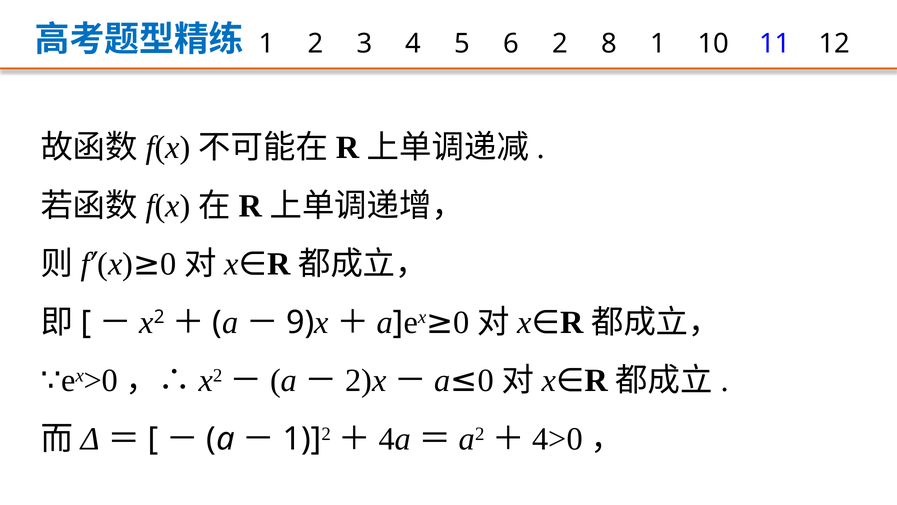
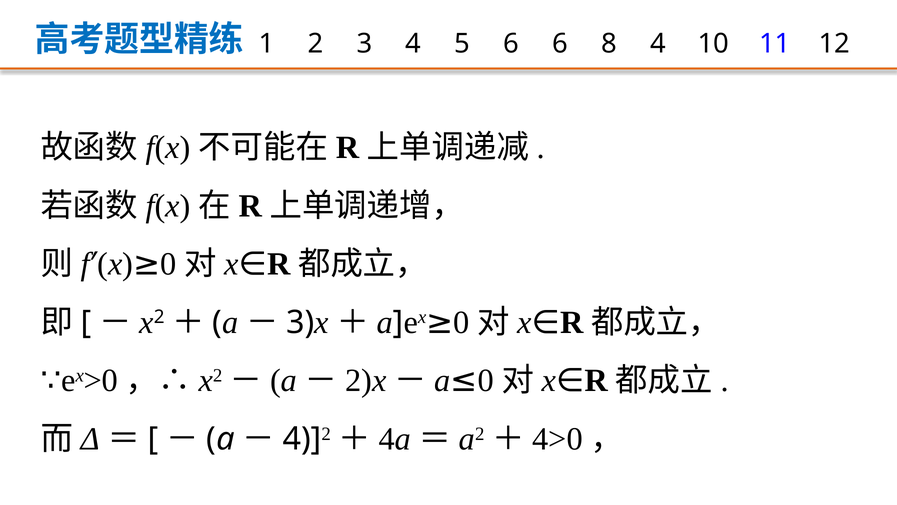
6 2: 2 -> 6 (560, 44)
8 1: 1 -> 4 (658, 44)
9: 9 -> 3 (300, 322)
1: 1 -> 4 (302, 439)
